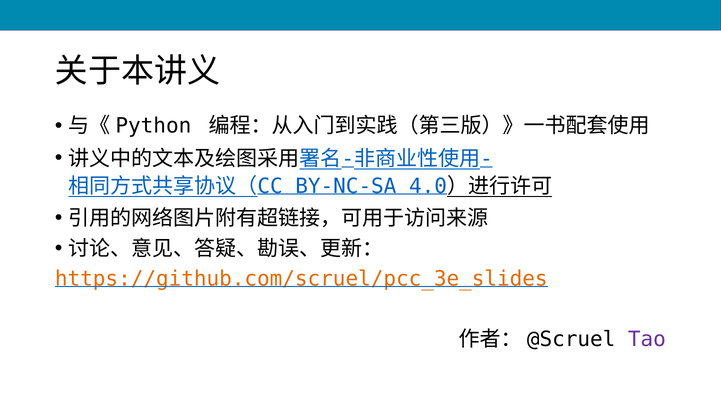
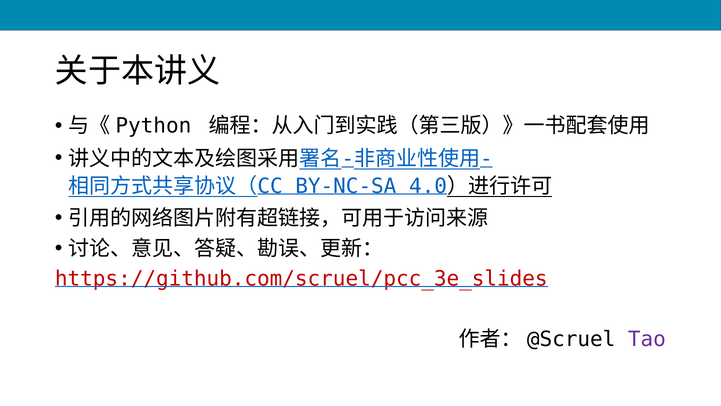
https://github.com/scruel/pcc_3e_slides colour: orange -> red (301, 278)
